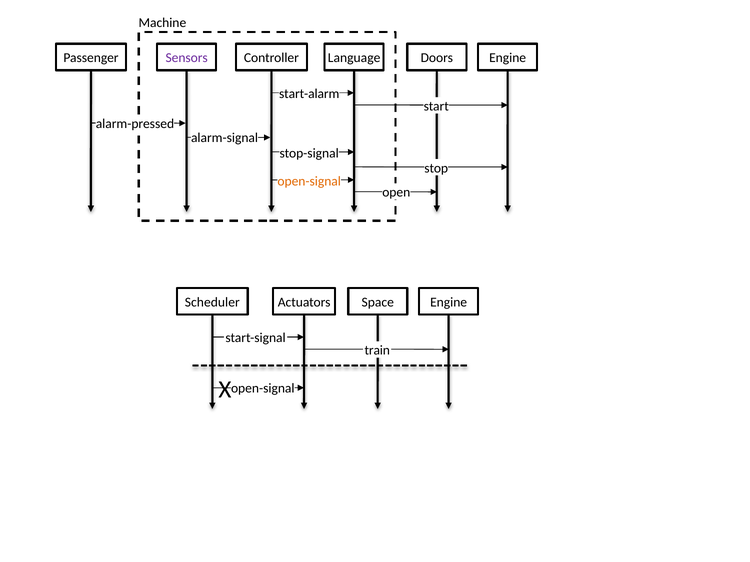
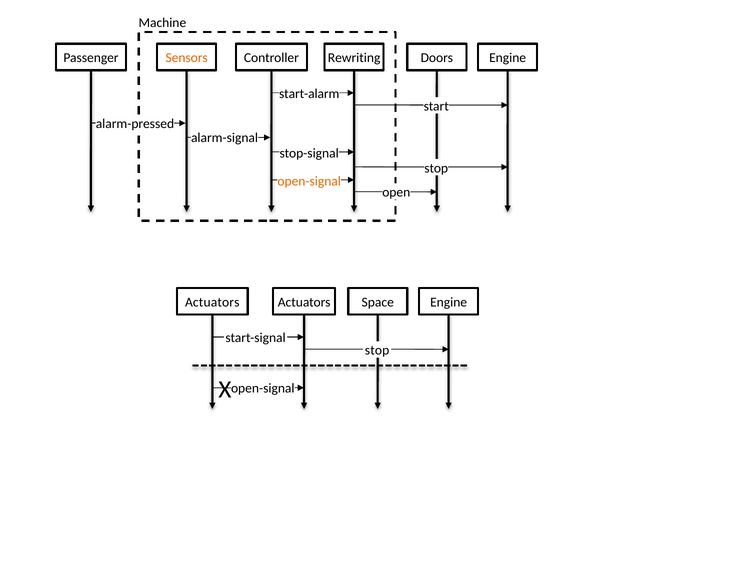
Sensors colour: purple -> orange (187, 58)
Language: Language -> Rewriting (354, 58)
Scheduler: Scheduler -> Actuators (212, 302)
train: train -> stop (377, 351)
